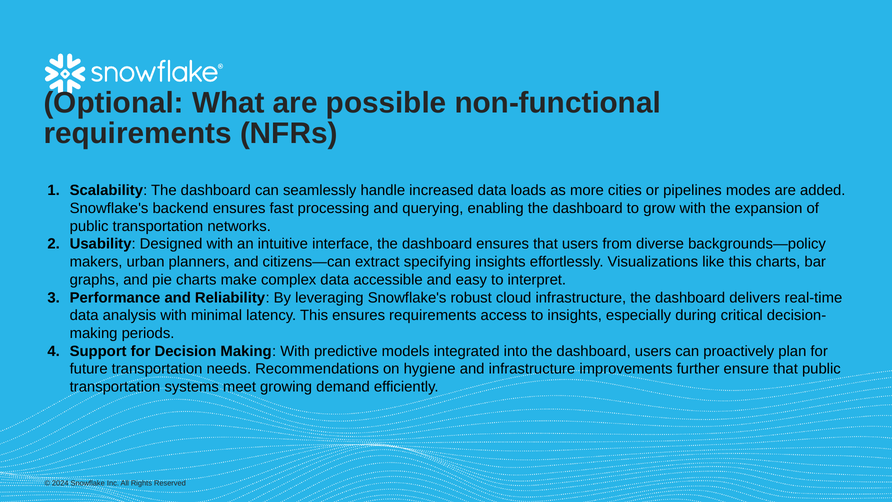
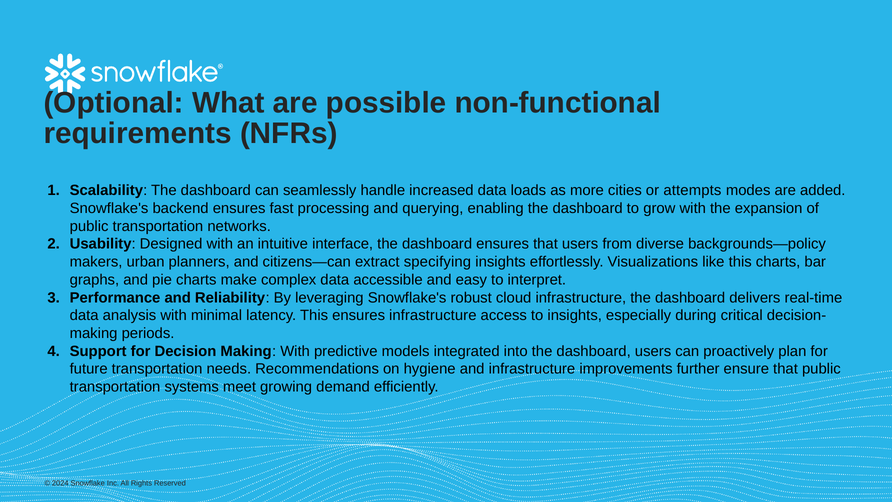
pipelines: pipelines -> attempts (692, 190)
ensures requirements: requirements -> infrastructure (433, 315)
